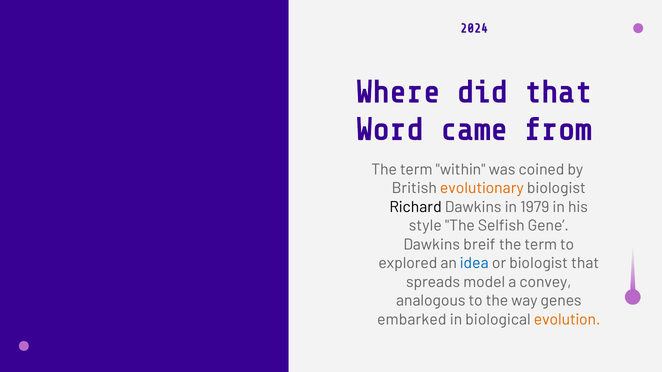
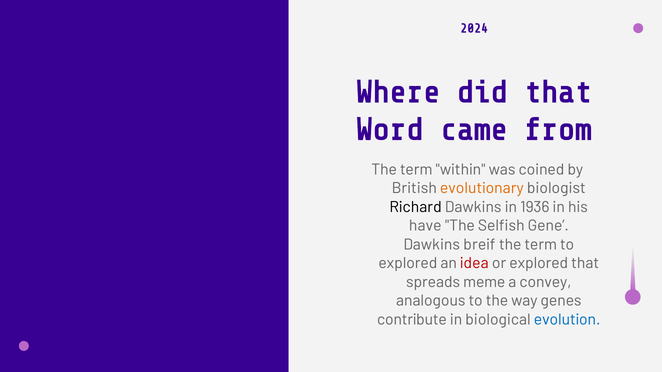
1979: 1979 -> 1936 (535, 207)
style: style -> have (425, 226)
idea colour: blue -> red (474, 263)
or biologist: biologist -> explored (539, 263)
model: model -> meme (484, 282)
embarked: embarked -> contribute (412, 320)
evolution colour: orange -> blue (567, 320)
